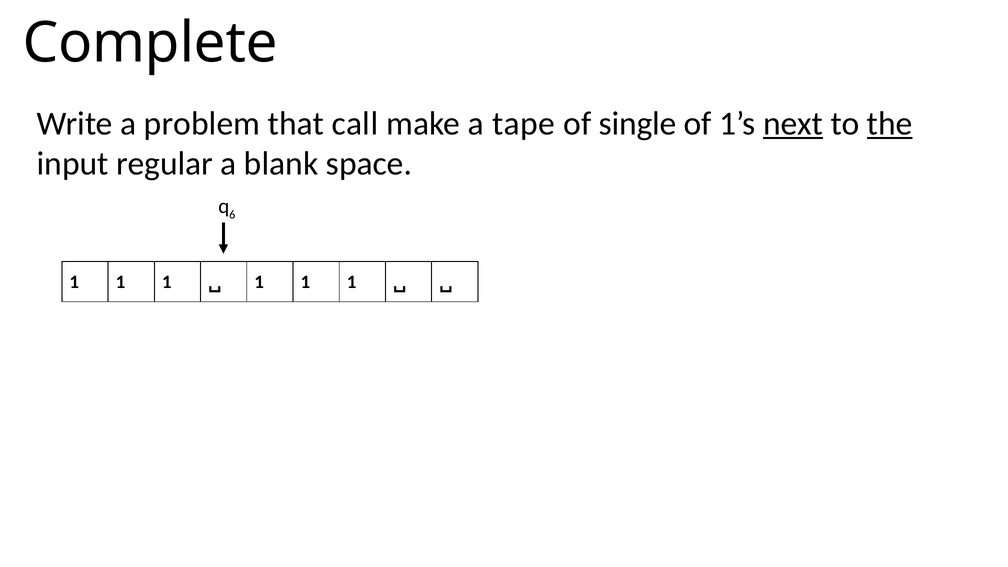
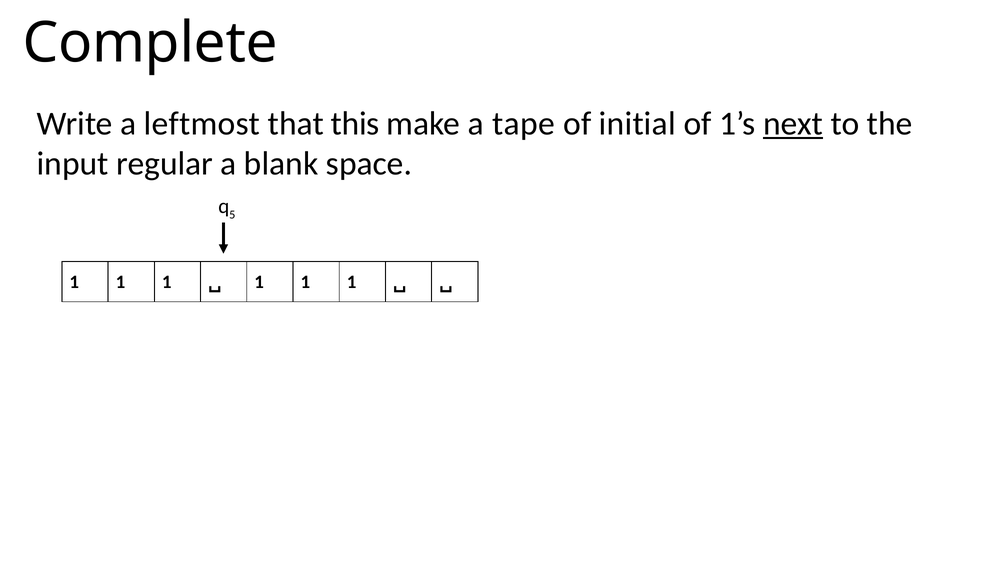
problem: problem -> leftmost (202, 124)
call: call -> this (355, 124)
single: single -> initial (637, 124)
the underline: present -> none (890, 124)
6: 6 -> 5 (232, 215)
